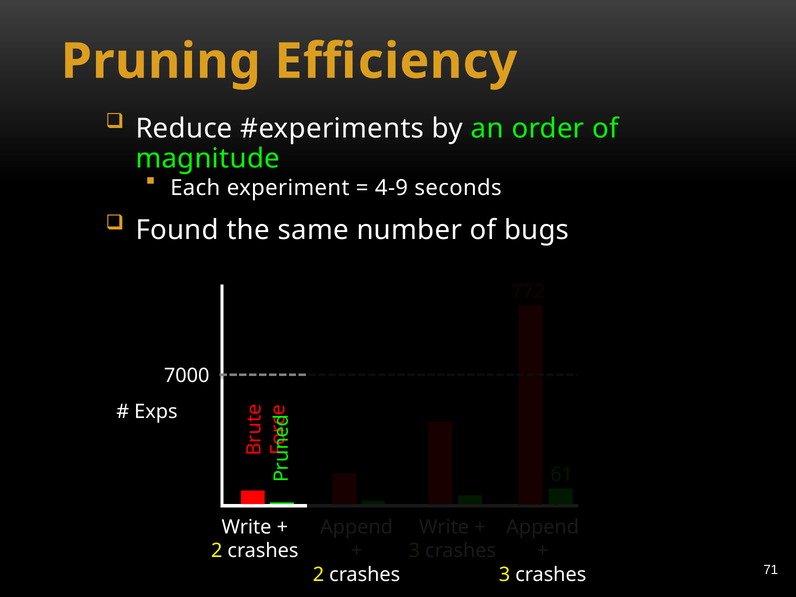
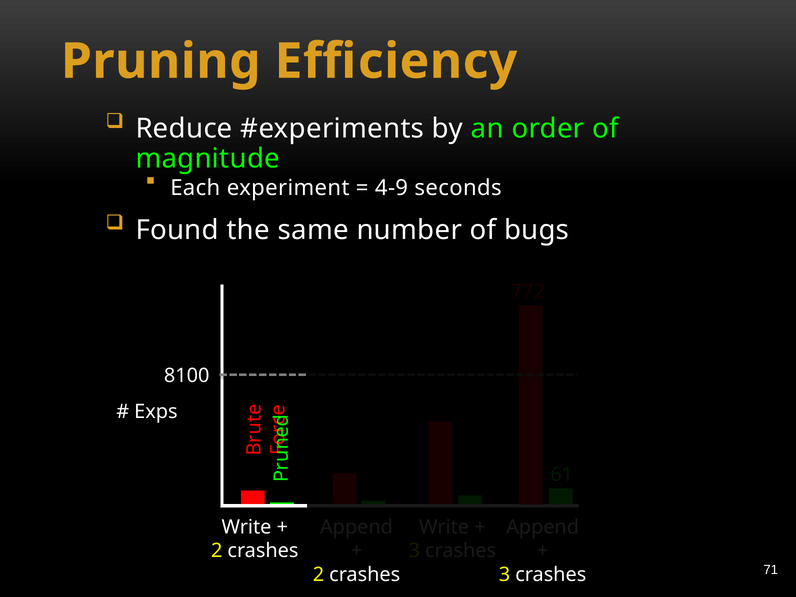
7000: 7000 -> 8100 (187, 376)
